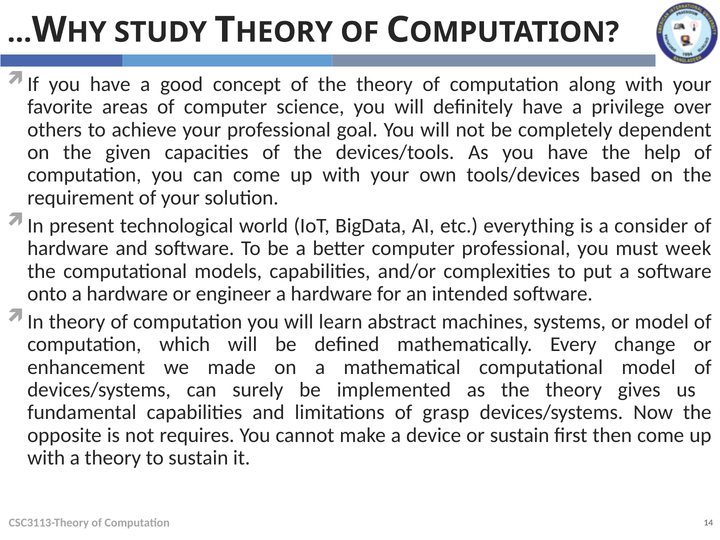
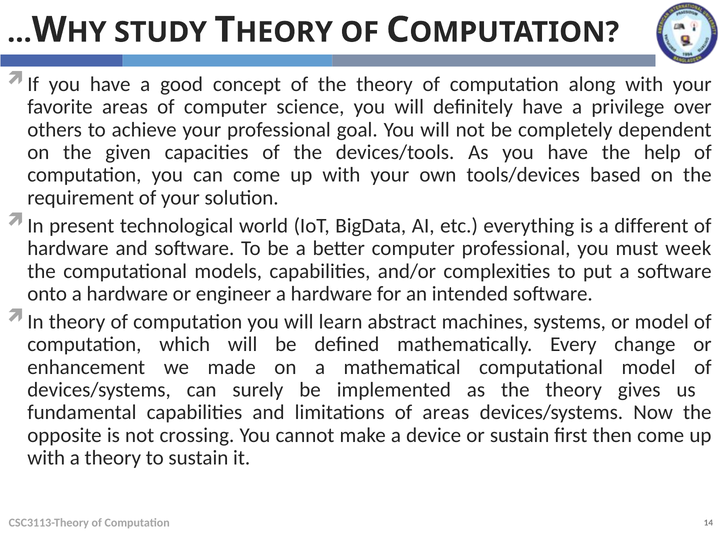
consider: consider -> different (651, 226)
of grasp: grasp -> areas (446, 413)
requires: requires -> crossing (197, 435)
